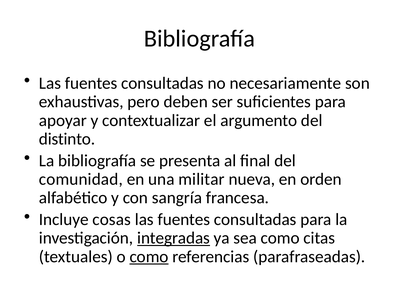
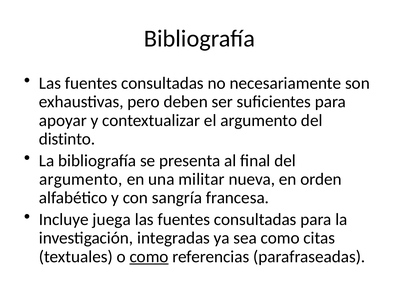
comunidad: comunidad -> argumento (81, 179)
cosas: cosas -> juega (112, 220)
integradas underline: present -> none (174, 238)
